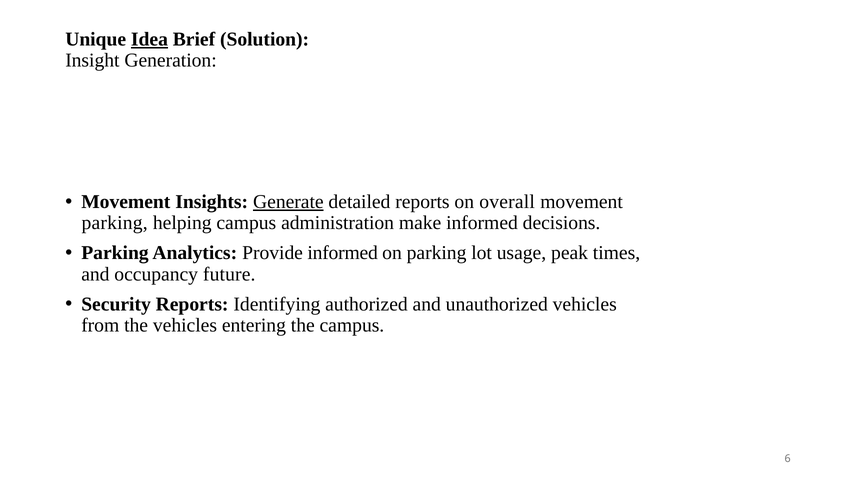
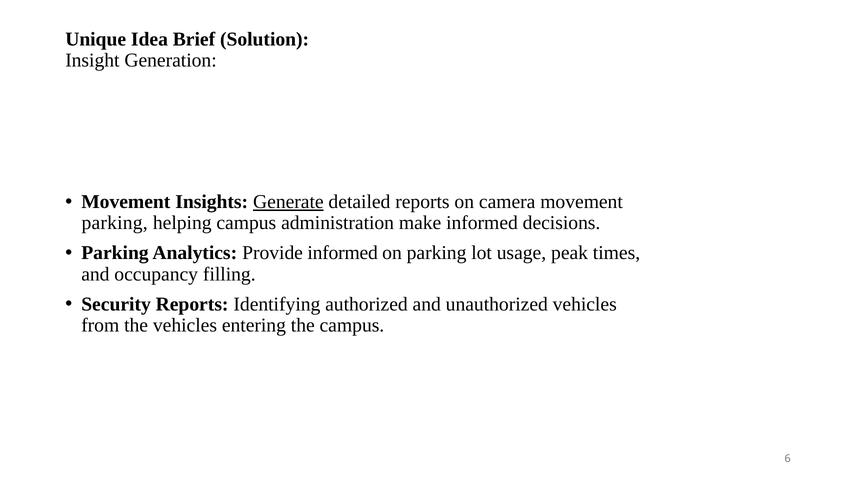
Idea underline: present -> none (149, 39)
overall: overall -> camera (507, 202)
future: future -> filling (229, 274)
